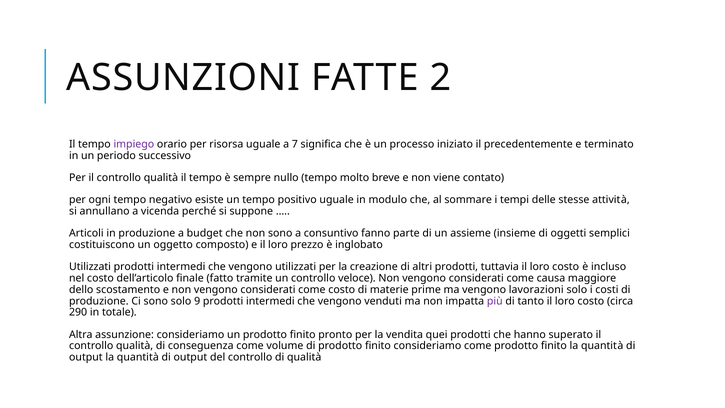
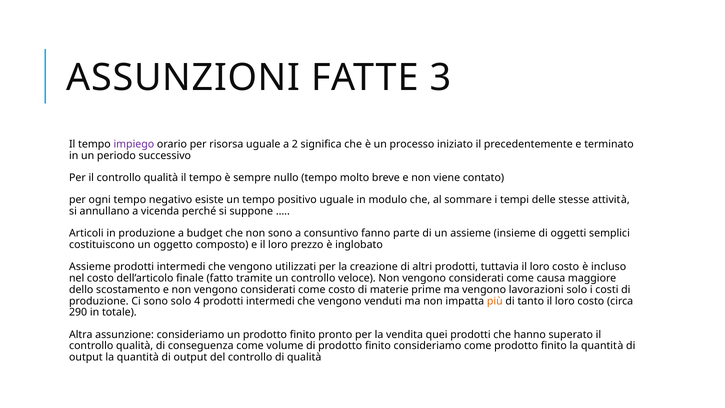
2: 2 -> 3 (441, 78)
7: 7 -> 2 (295, 144)
Utilizzati: Utilizzati -> Assieme (90, 267)
9: 9 -> 4 (197, 301)
più colour: purple -> orange (495, 301)
